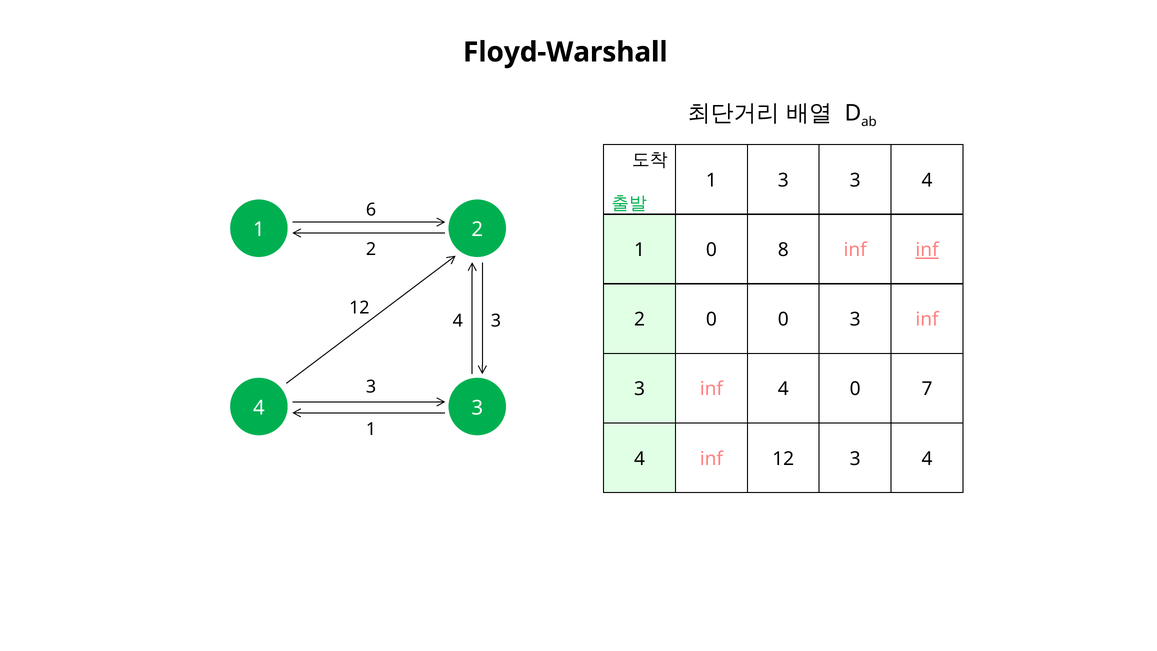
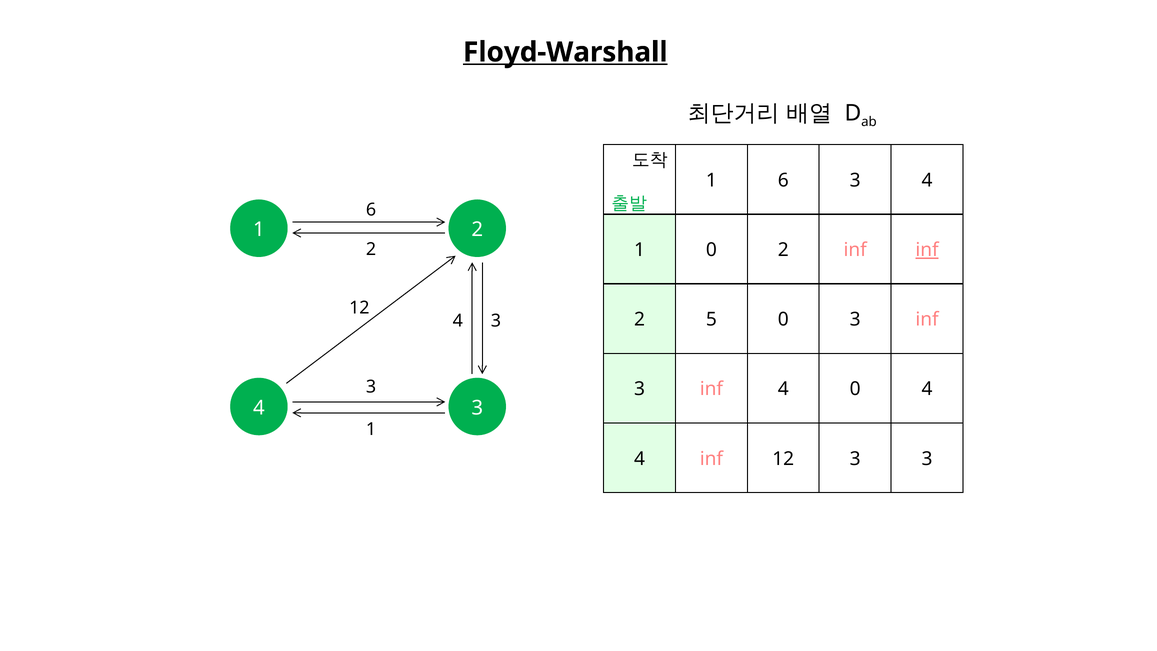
Floyd-Warshall underline: none -> present (565, 52)
3: 3 -> 6 (783, 180)
0 8: 8 -> 2 (783, 250)
2 0: 0 -> 5 (711, 319)
0 7: 7 -> 4 (927, 389)
12 3 4: 4 -> 3 (927, 459)
